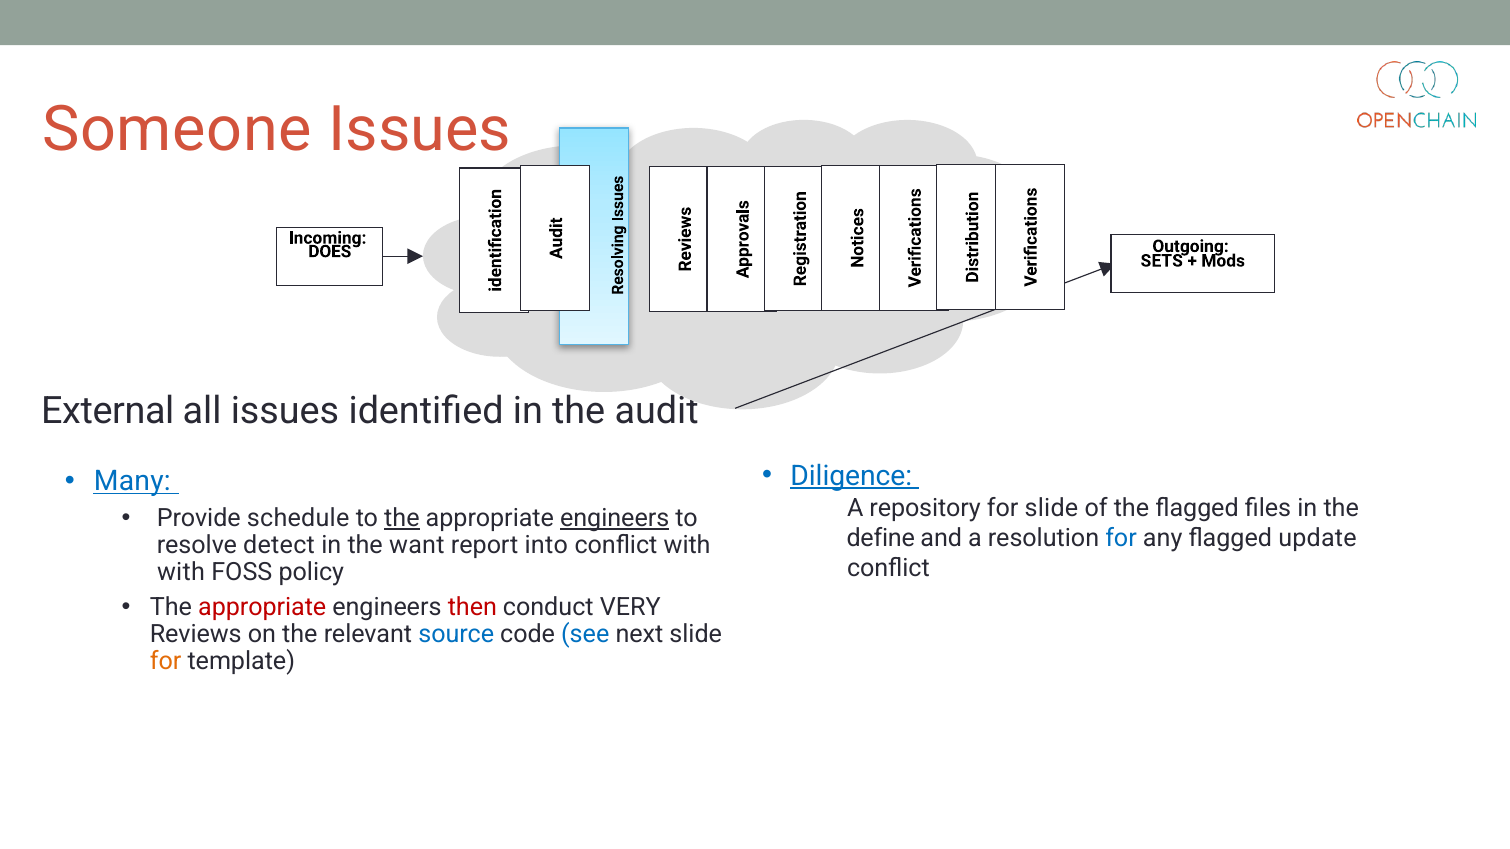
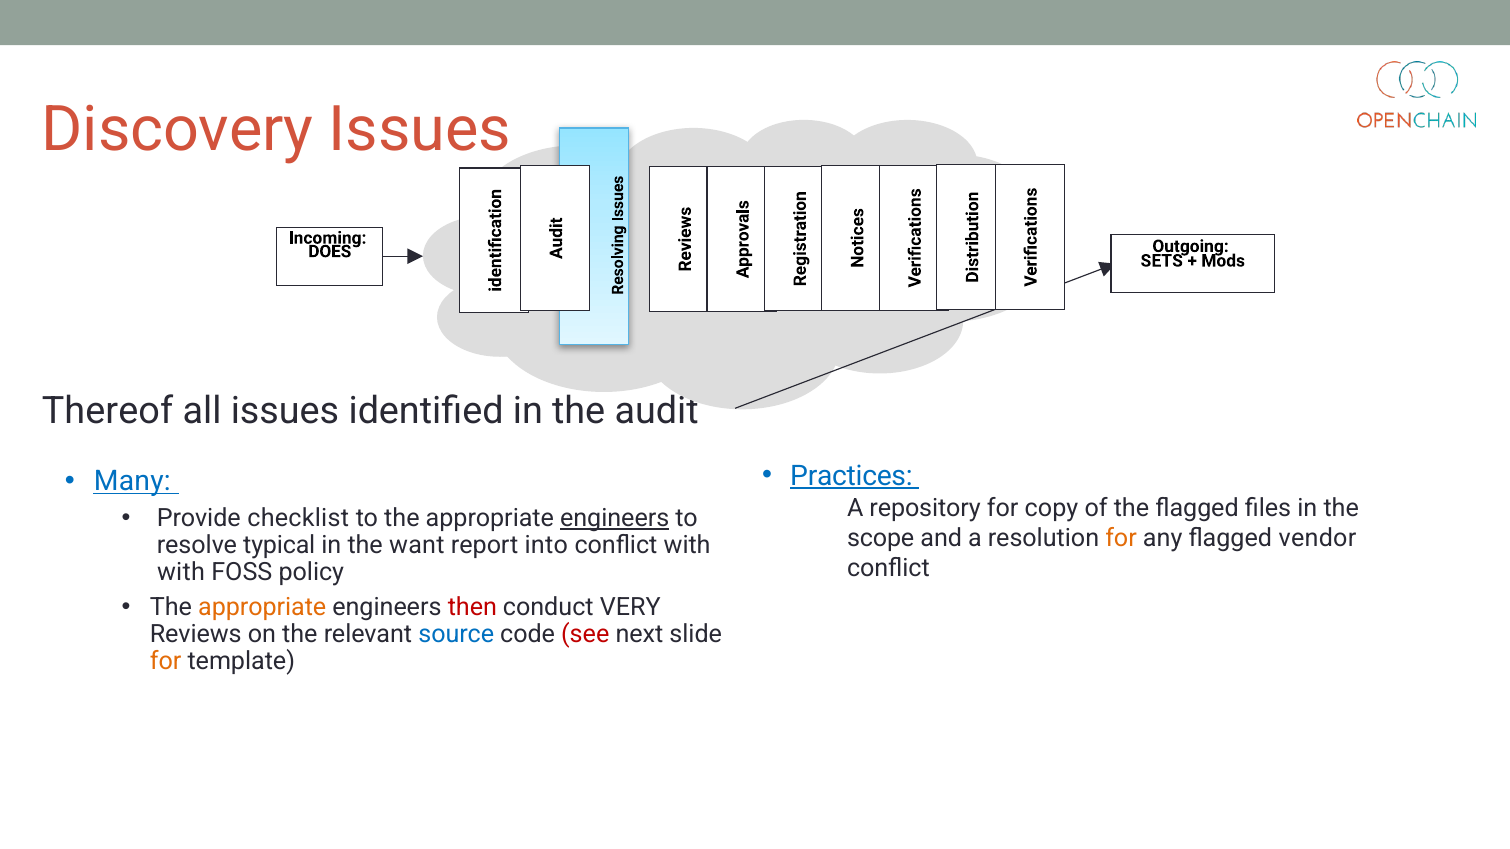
Someone: Someone -> Discovery (178, 129)
External: External -> Thereof (108, 411)
Diligence: Diligence -> Practices (851, 476)
for slide: slide -> copy (1051, 508)
schedule: schedule -> checklist (298, 518)
the underline: present -> none (402, 518)
define: define -> scope (881, 538)
for colour: blue -> orange (1121, 538)
update: update -> vendor (1317, 538)
detect: detect -> typical (279, 545)
appropriate colour: red -> orange (262, 608)
see colour: blue -> red (585, 635)
